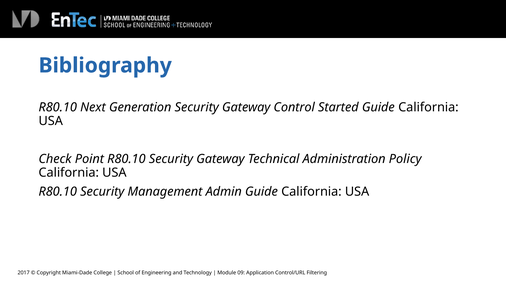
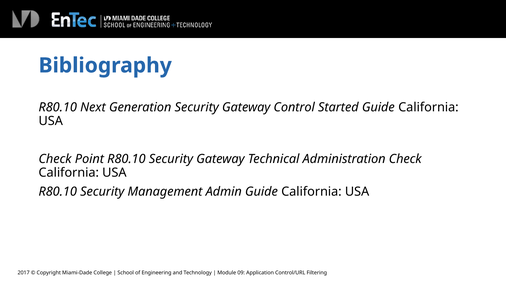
Administration Policy: Policy -> Check (405, 159)
